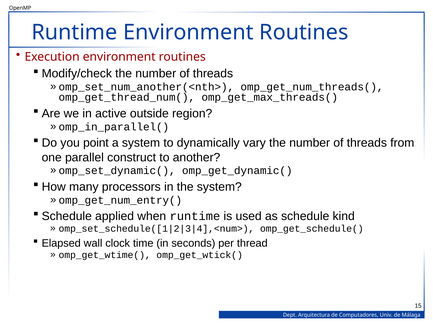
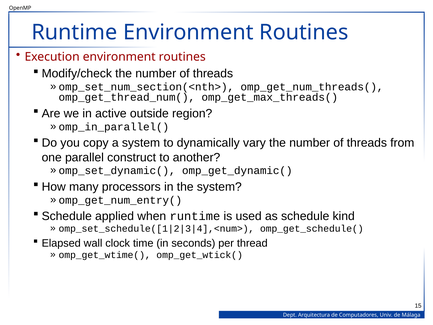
omp_set_num_another(<nth>: omp_set_num_another(<nth> -> omp_set_num_section(<nth> (146, 87)
point: point -> copy (96, 143)
